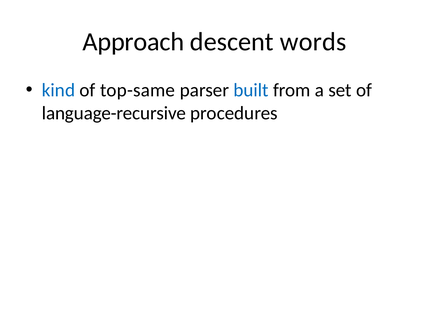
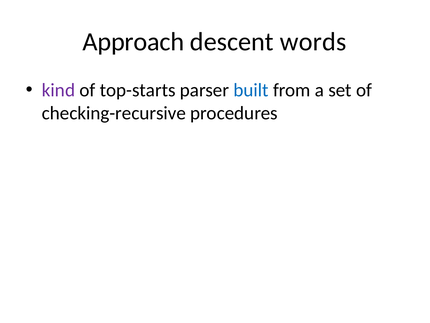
kind colour: blue -> purple (58, 90)
top-same: top-same -> top-starts (138, 90)
language-recursive: language-recursive -> checking-recursive (114, 113)
